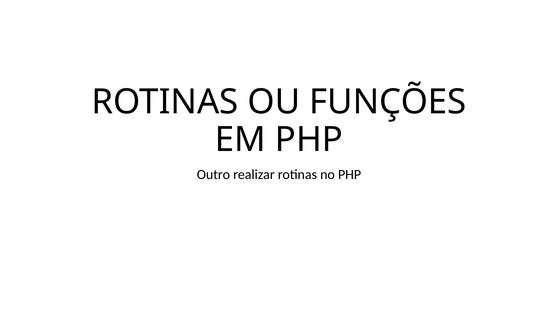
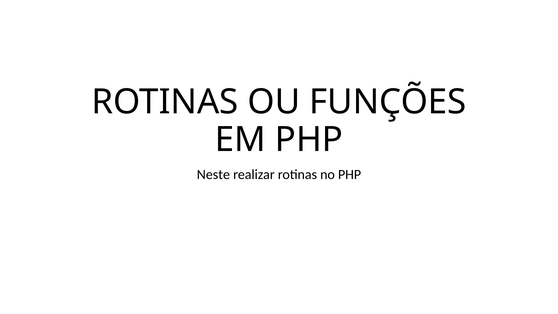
Outro: Outro -> Neste (213, 174)
